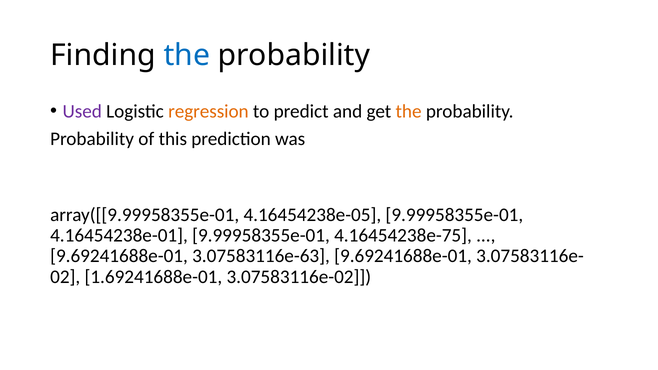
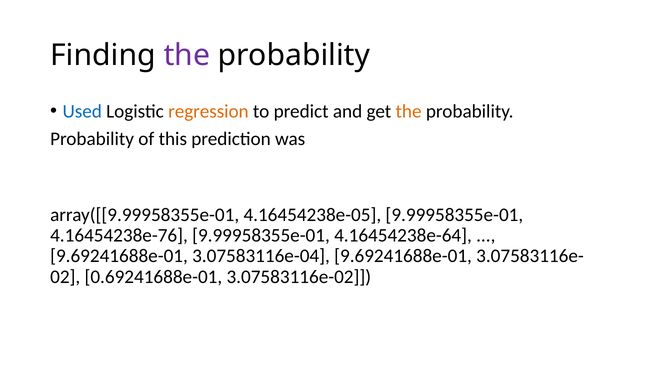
the colour: blue -> purple (187, 55)
Used colour: purple -> blue (82, 111)
4.16454238e-01: 4.16454238e-01 -> 4.16454238e-76 (119, 235)
4.16454238e-75: 4.16454238e-75 -> 4.16454238e-64 (403, 235)
3.07583116e-63: 3.07583116e-63 -> 3.07583116e-04 (261, 256)
1.69241688e-01: 1.69241688e-01 -> 0.69241688e-01 (153, 277)
